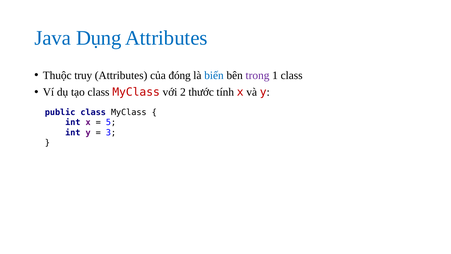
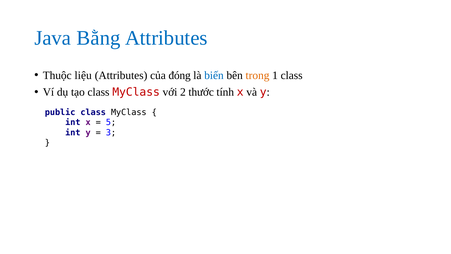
Dụng: Dụng -> Bằng (99, 38)
truy: truy -> liệu (83, 75)
trong colour: purple -> orange (257, 75)
